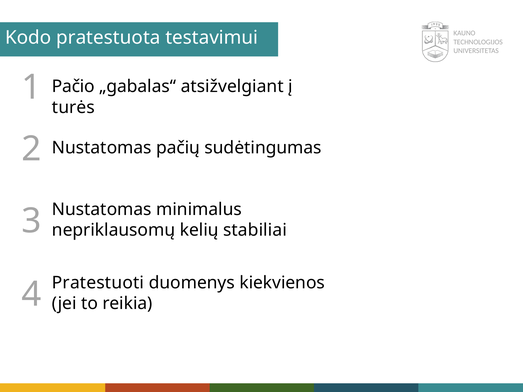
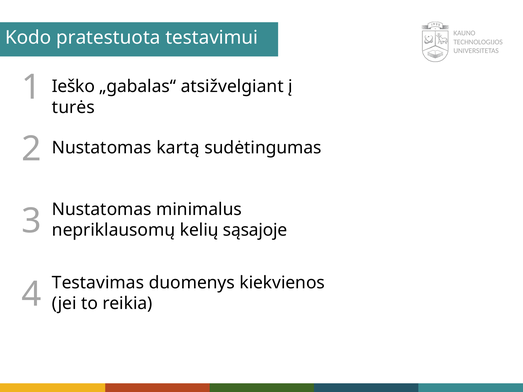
Pačio: Pačio -> Ieško (73, 86)
pačių: pačių -> kartą (178, 148)
stabiliai: stabiliai -> sąsajoje (255, 230)
Pratestuoti: Pratestuoti -> Testavimas (98, 283)
